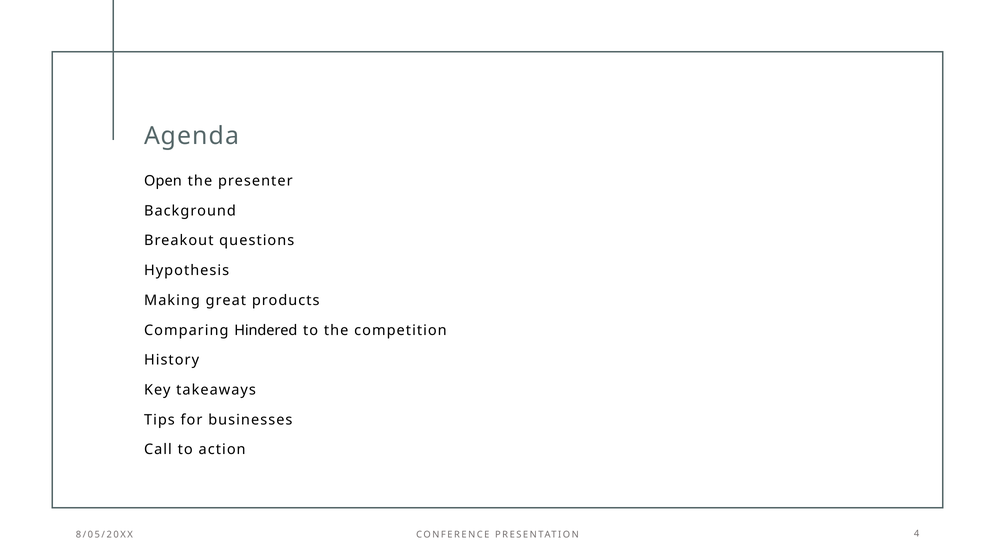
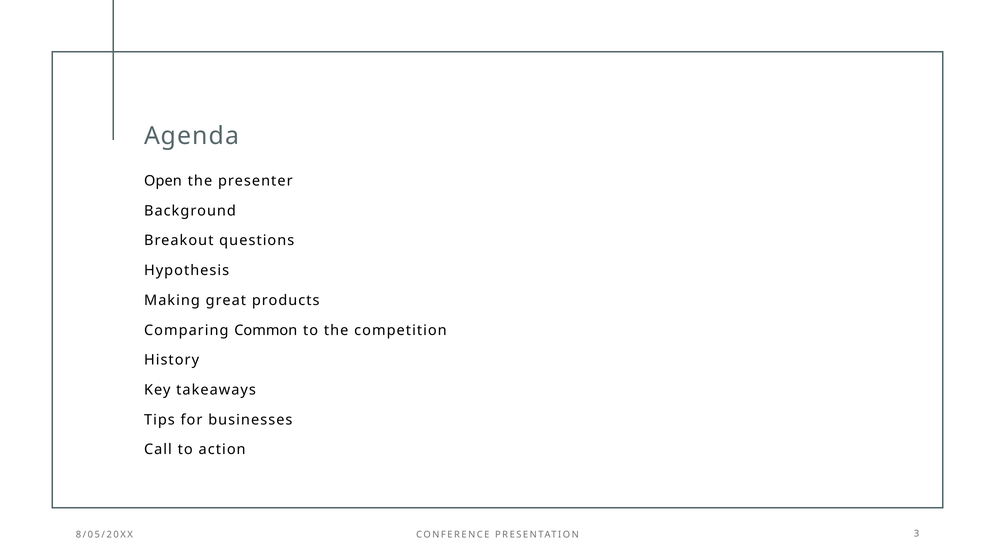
Hindered: Hindered -> Common (266, 330)
4: 4 -> 3 (917, 534)
